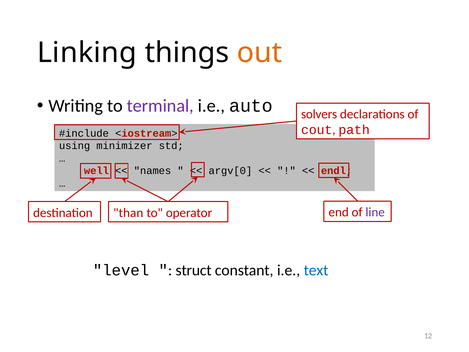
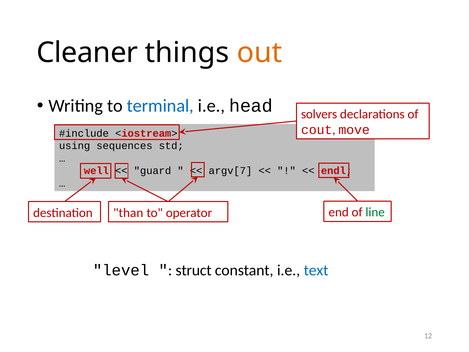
Linking: Linking -> Cleaner (87, 53)
terminal colour: purple -> blue (160, 106)
auto: auto -> head (251, 106)
path: path -> move (354, 130)
minimizer: minimizer -> sequences (124, 146)
names: names -> guard (153, 171)
argv[0: argv[0 -> argv[7 (230, 171)
line colour: purple -> green (375, 212)
